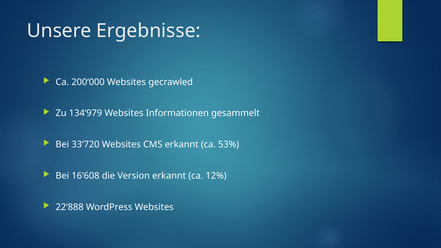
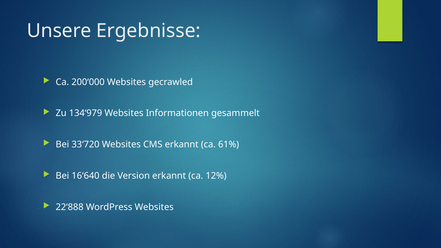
53%: 53% -> 61% (229, 145)
16‘608: 16‘608 -> 16‘640 (86, 176)
